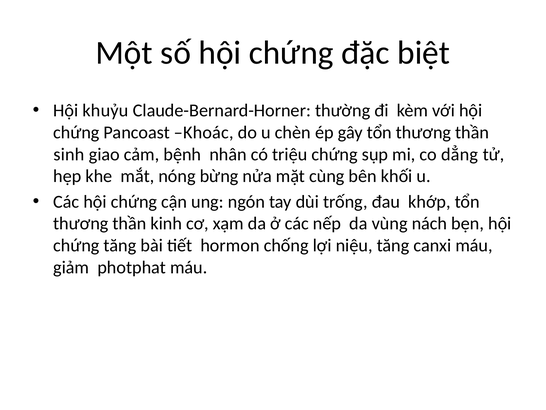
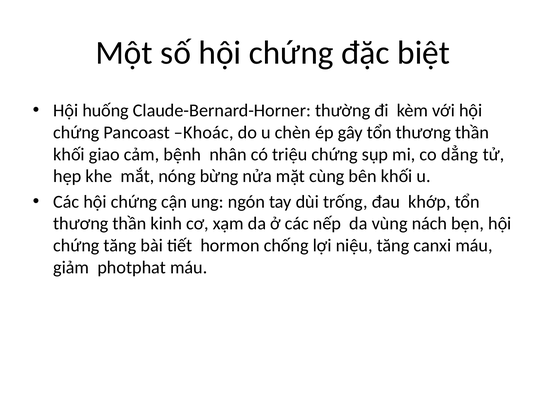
khuỷu: khuỷu -> huống (106, 110)
sinh: sinh -> khối (69, 154)
